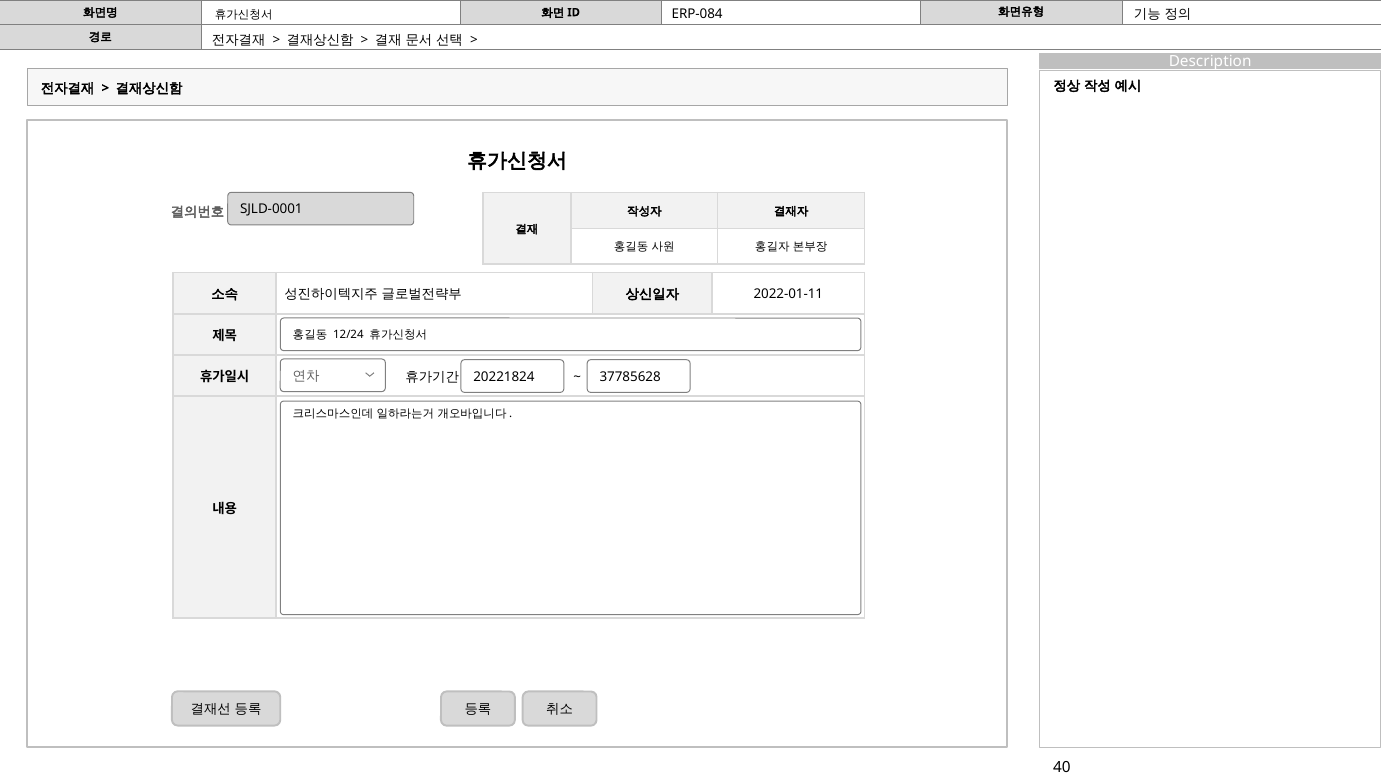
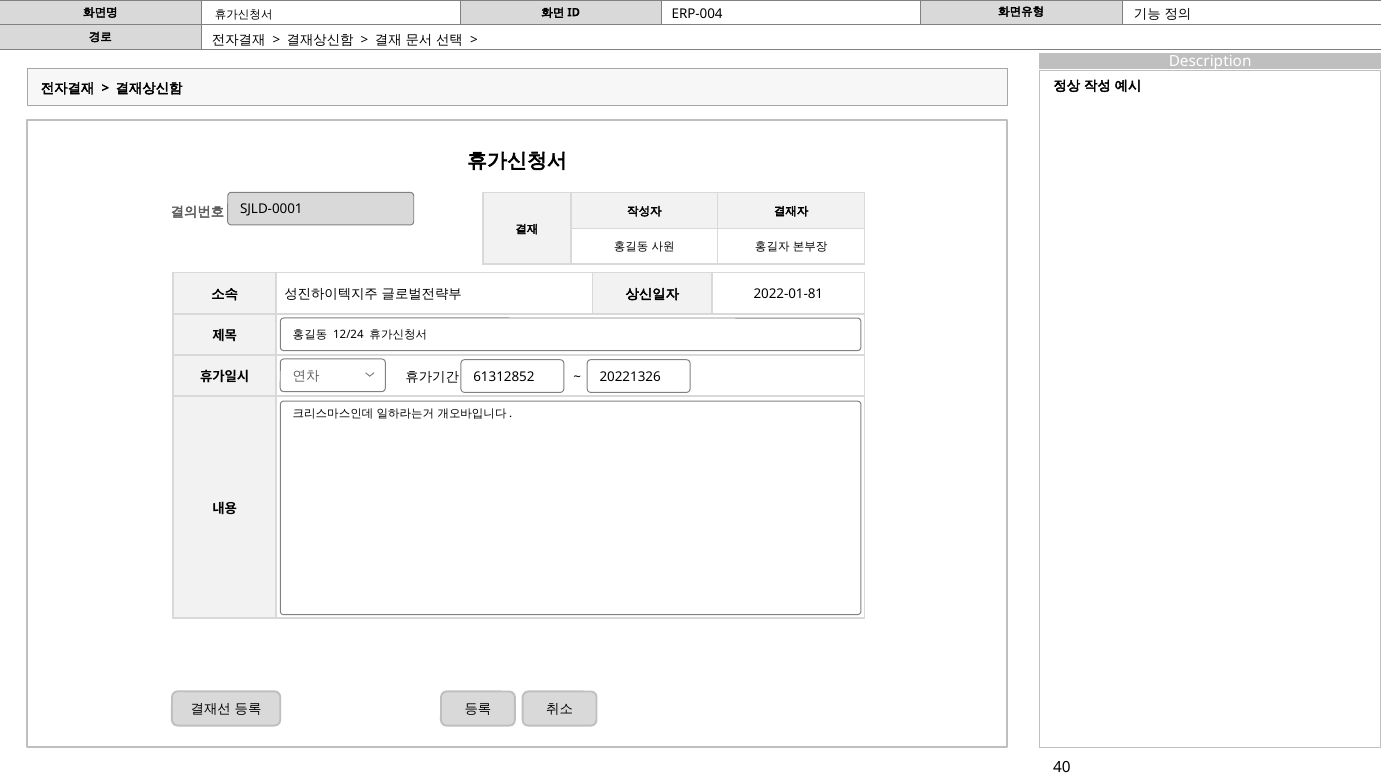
ERP-084: ERP-084 -> ERP-004 (697, 14)
2022-01-11: 2022-01-11 -> 2022-01-81 (788, 294)
20221824: 20221824 -> 61312852 (504, 377)
37785628: 37785628 -> 20221326 (630, 377)
